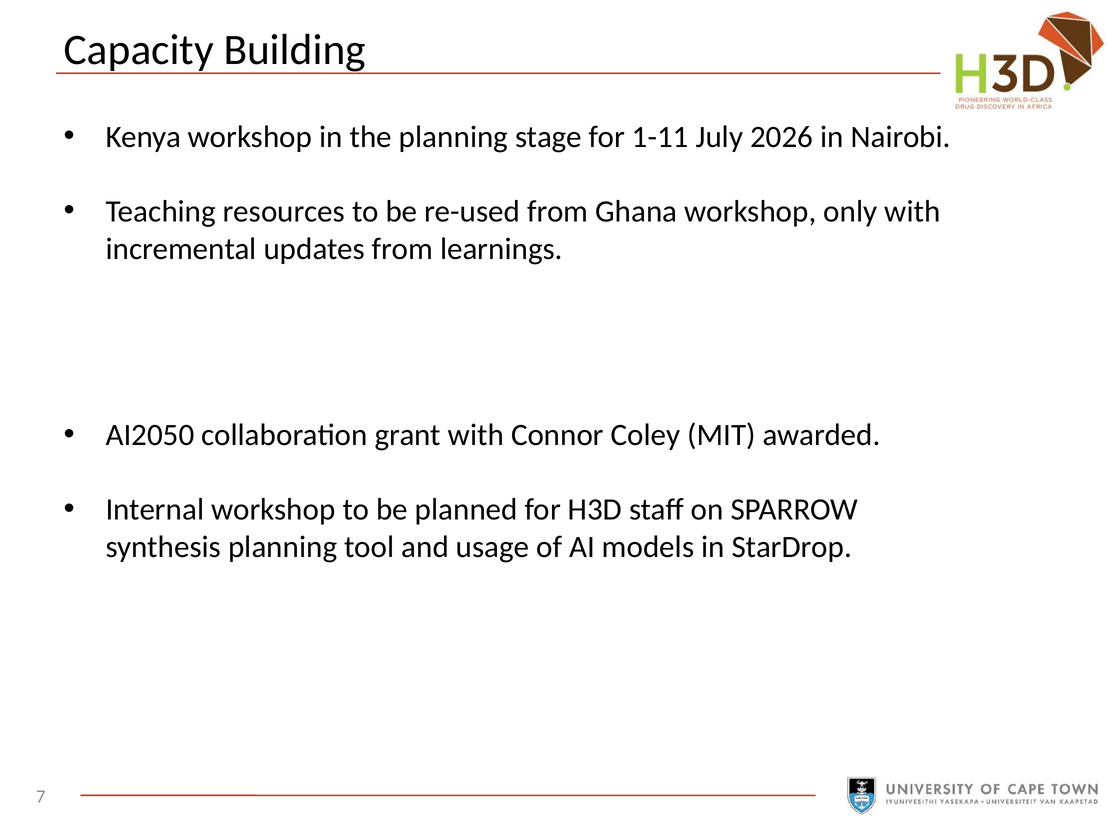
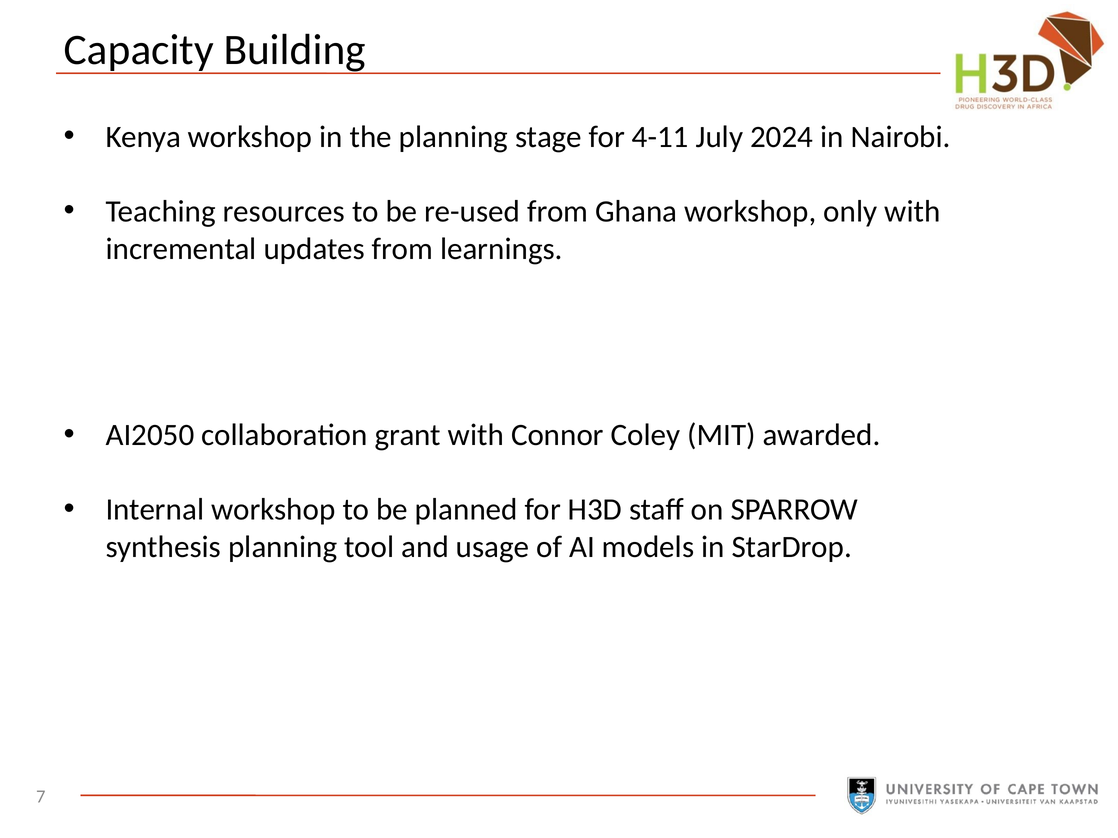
1-11: 1-11 -> 4-11 (660, 137)
2026: 2026 -> 2024 (782, 137)
